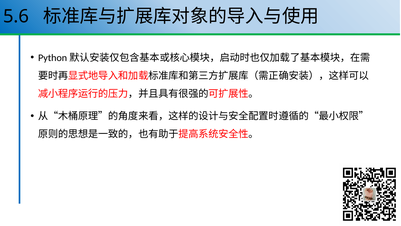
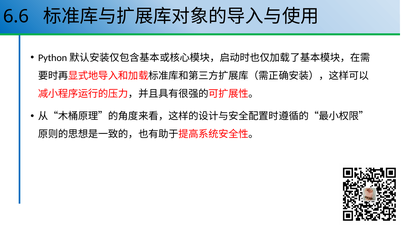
5.6: 5.6 -> 6.6 (16, 17)
